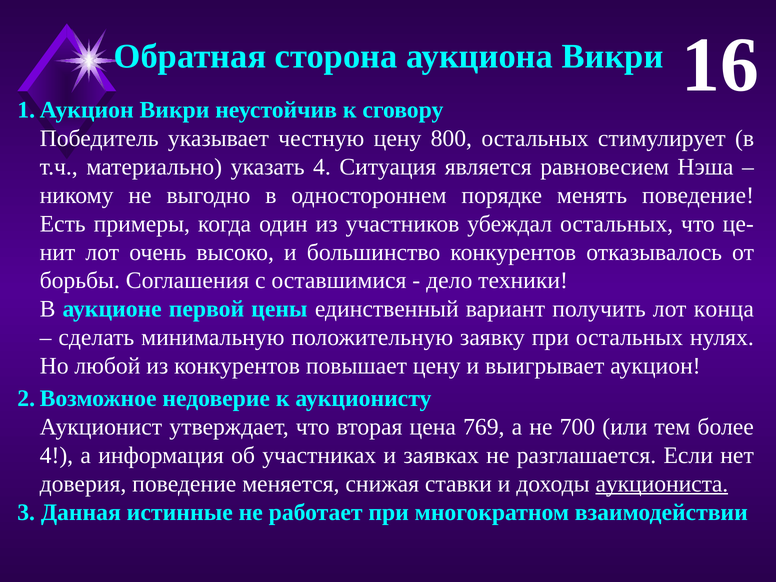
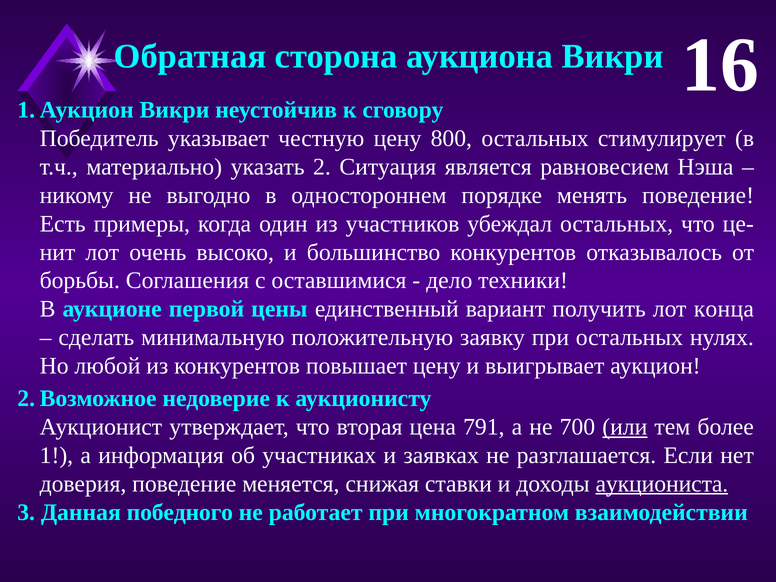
указать 4: 4 -> 2 (322, 167)
769: 769 -> 791 (484, 427)
или underline: none -> present (625, 427)
4: 4 -> 1 (56, 455)
истинные: истинные -> победного (180, 512)
